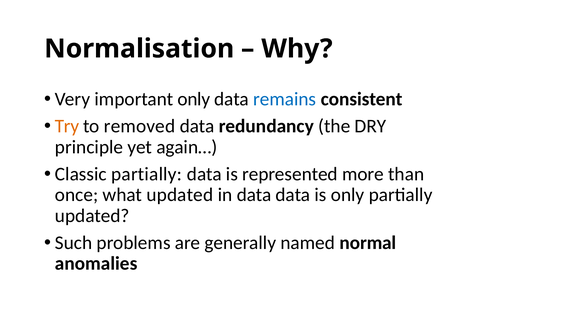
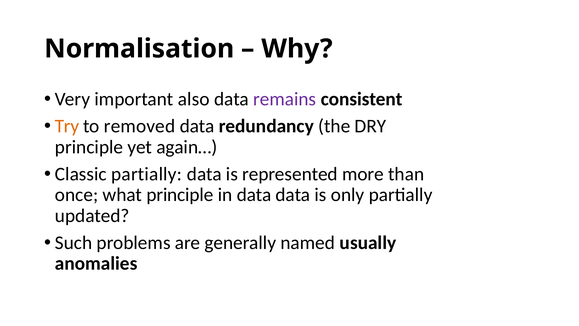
important only: only -> also (194, 99)
remains colour: blue -> purple (285, 99)
what updated: updated -> principle (180, 195)
normal: normal -> usually (368, 242)
